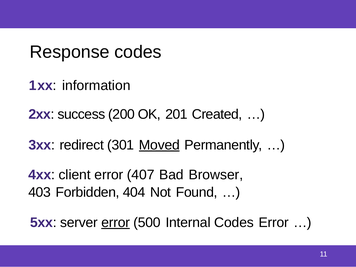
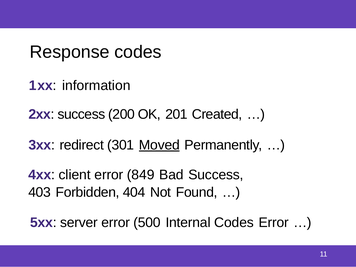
407: 407 -> 849 (141, 175)
Bad Browser: Browser -> Success (216, 175)
error underline: present -> none (116, 223)
